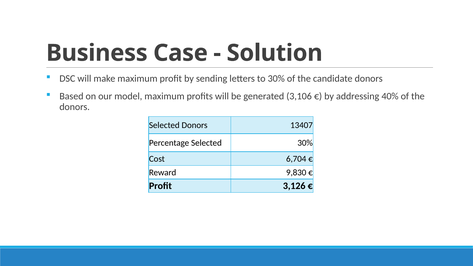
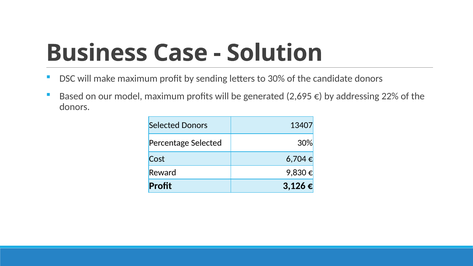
3,106: 3,106 -> 2,695 (299, 96)
40%: 40% -> 22% (390, 96)
